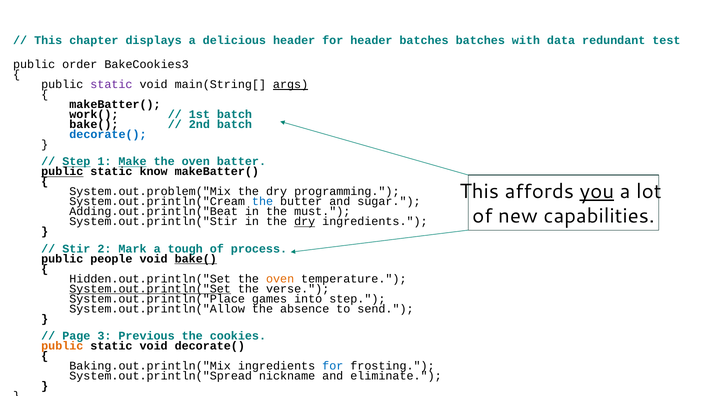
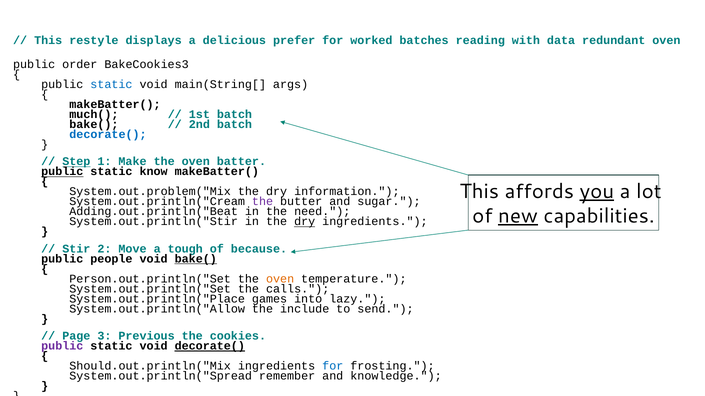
chapter: chapter -> restyle (94, 40)
delicious header: header -> prefer (294, 40)
for header: header -> worked (371, 40)
batches batches: batches -> reading (480, 40)
redundant test: test -> oven (666, 40)
static colour: purple -> blue (111, 85)
args underline: present -> none (291, 85)
work(: work( -> much( (94, 115)
Make underline: present -> none (133, 162)
programming: programming -> information (347, 192)
the colour: blue -> purple (263, 202)
must: must -> need (322, 212)
new underline: none -> present (518, 216)
Mark: Mark -> Move (133, 249)
process: process -> because (259, 249)
Hidden.out.println("Set: Hidden.out.println("Set -> Person.out.println("Set (150, 279)
System.out.println("Set underline: present -> none (150, 289)
verse: verse -> calls (298, 289)
into step: step -> lazy (357, 299)
absence: absence -> include (305, 309)
public colour: orange -> purple (62, 347)
decorate( underline: none -> present (210, 347)
Baking.out.println("Mix: Baking.out.println("Mix -> Should.out.println("Mix (150, 367)
nickname: nickname -> remember (287, 377)
eliminate: eliminate -> knowledge (396, 377)
